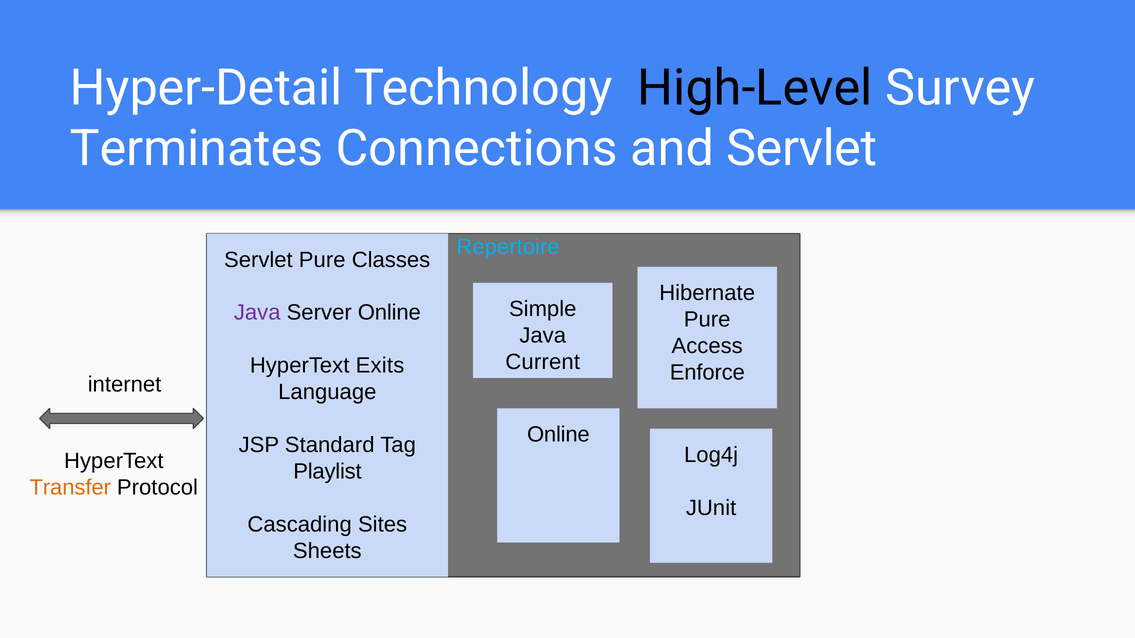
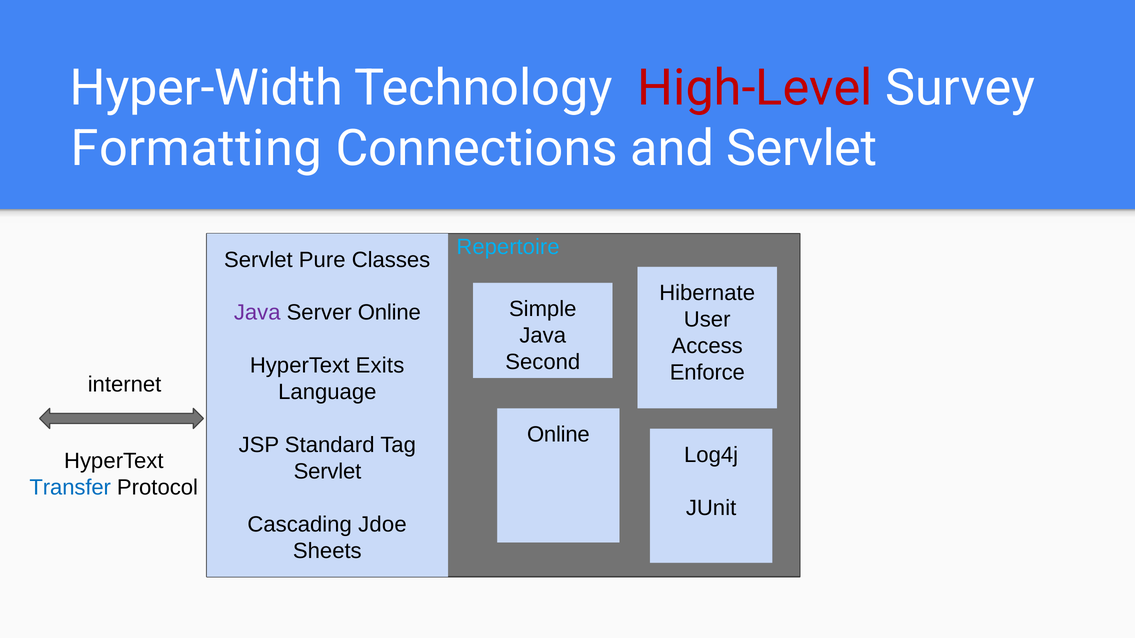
Hyper-Detail: Hyper-Detail -> Hyper-Width (206, 88)
High-Level colour: black -> red (755, 88)
Terminates: Terminates -> Formatting (196, 149)
Pure: Pure -> User (707, 320)
Current: Current -> Second (543, 362)
Playlist: Playlist -> Servlet (327, 472)
Transfer colour: orange -> blue (70, 488)
Sites: Sites -> Jdoe (382, 525)
